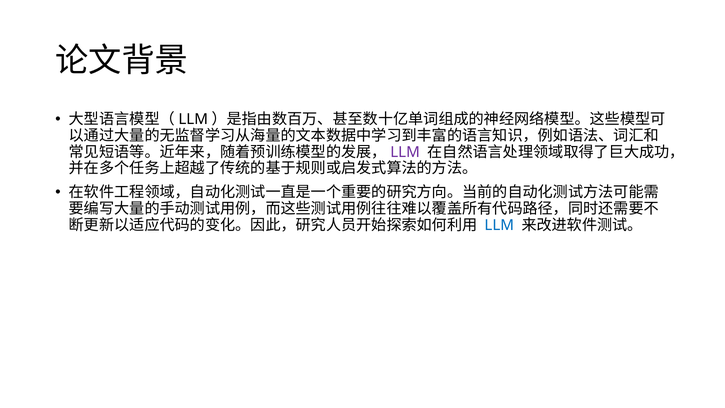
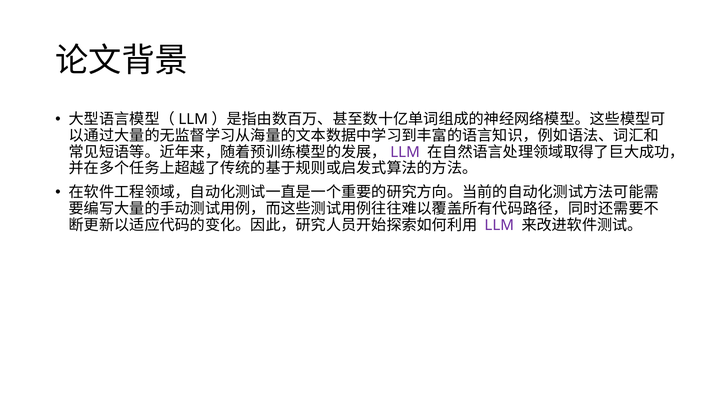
LLM colour: blue -> purple (499, 225)
